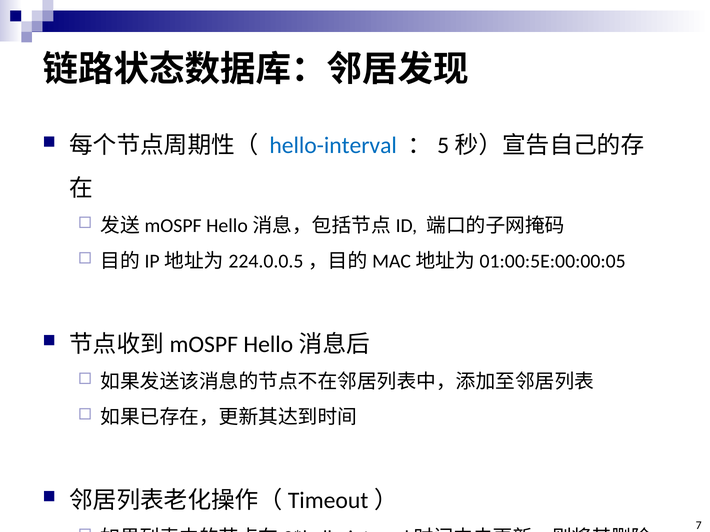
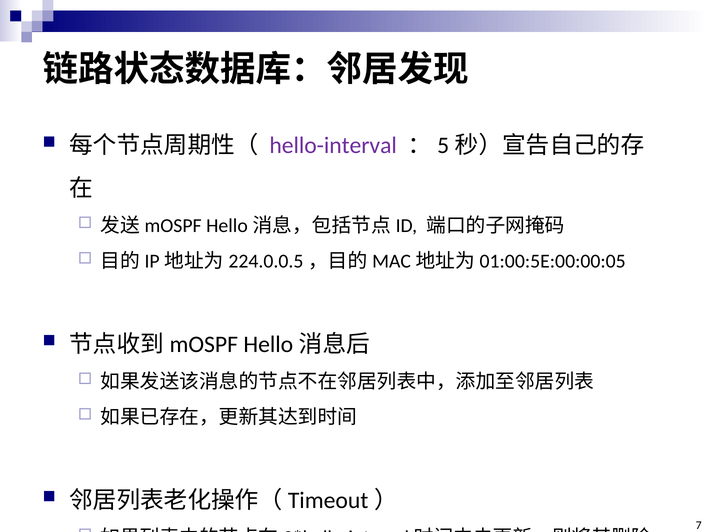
hello-interval colour: blue -> purple (333, 146)
